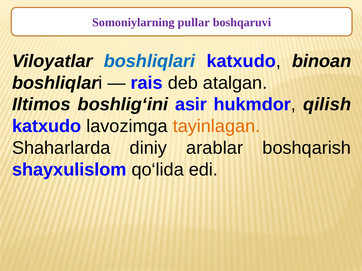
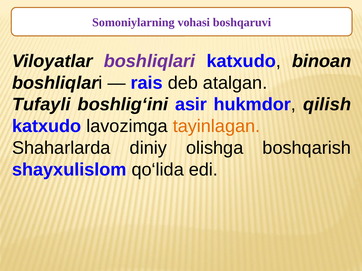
pullar: pullar -> vohasi (194, 23)
boshliqlari colour: blue -> purple (150, 61)
Iltimos: Iltimos -> Tufayli (41, 105)
arablar: arablar -> olishga (215, 148)
